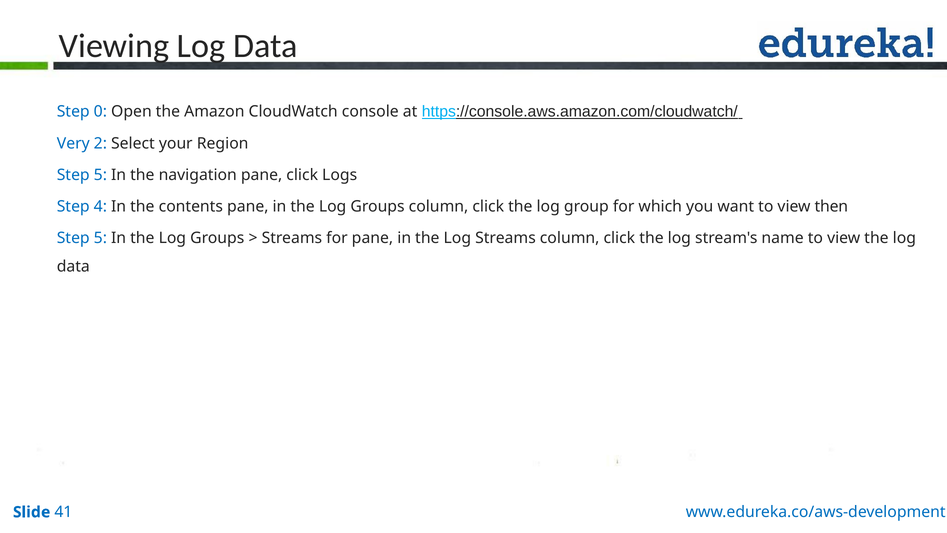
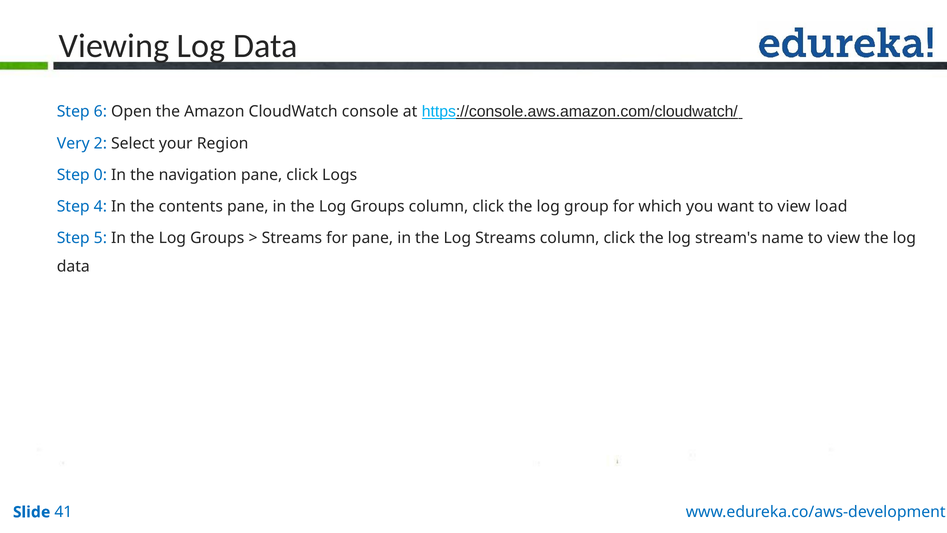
0: 0 -> 6 (100, 112)
5: 5 -> 0 (100, 175)
then: then -> load (831, 206)
